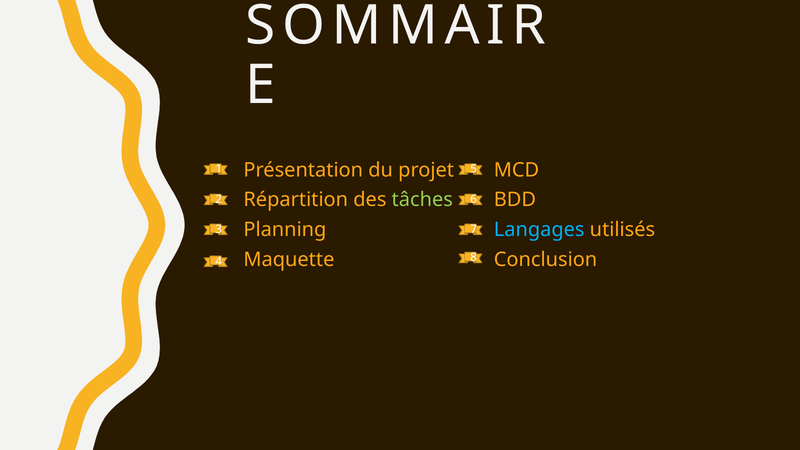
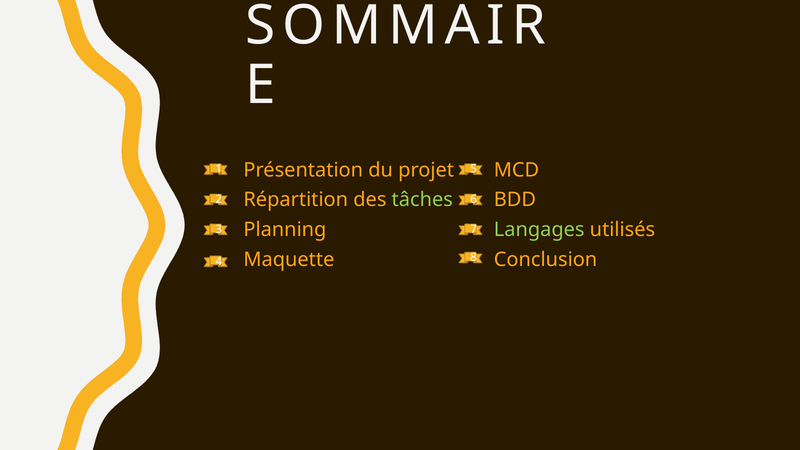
Langages colour: light blue -> light green (539, 230)
